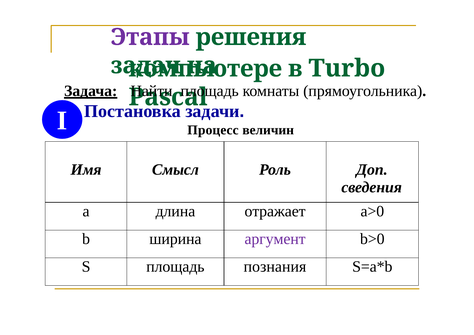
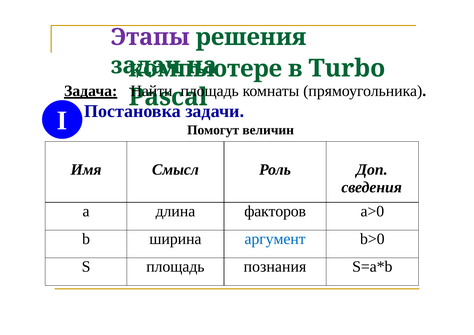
Процесс: Процесс -> Помогут (213, 130)
отражает: отражает -> факторов (275, 211)
аргумент colour: purple -> blue (275, 239)
